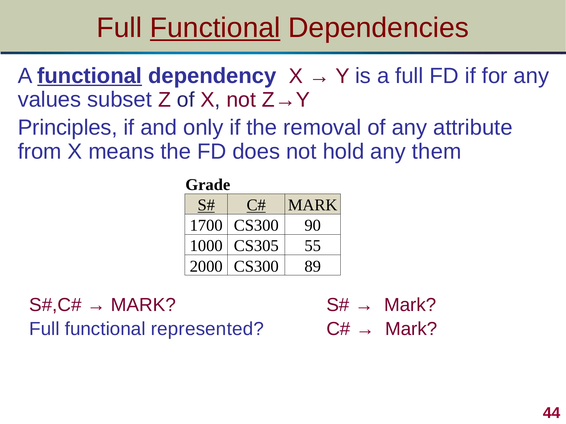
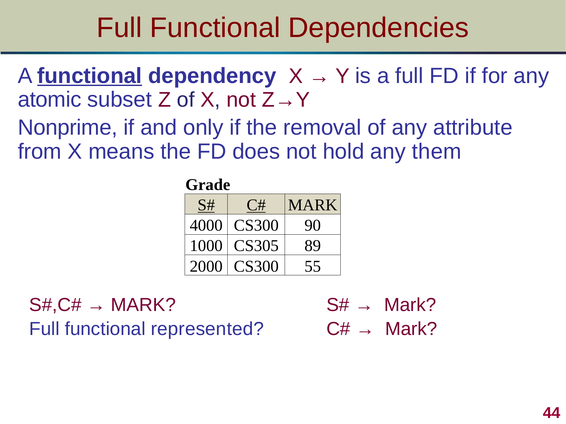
Functional underline: present -> none (215, 28)
values: values -> atomic (50, 100)
Principles: Principles -> Nonprime (68, 128)
1700: 1700 -> 4000 (206, 226)
55: 55 -> 89 (313, 246)
89: 89 -> 55 (313, 267)
